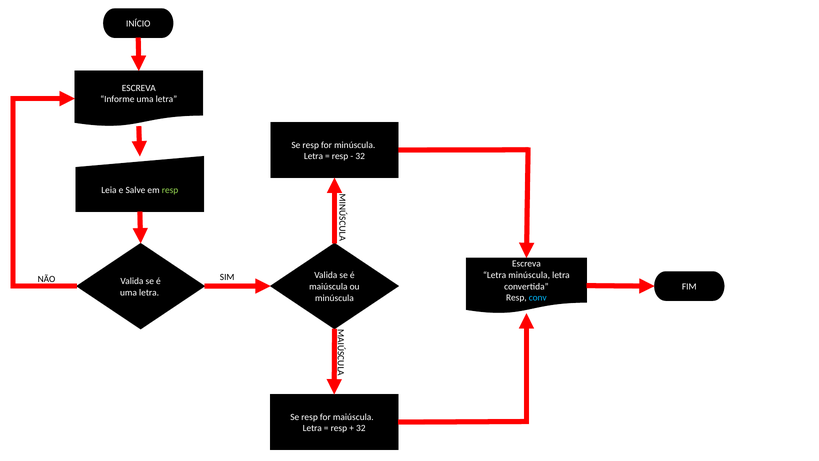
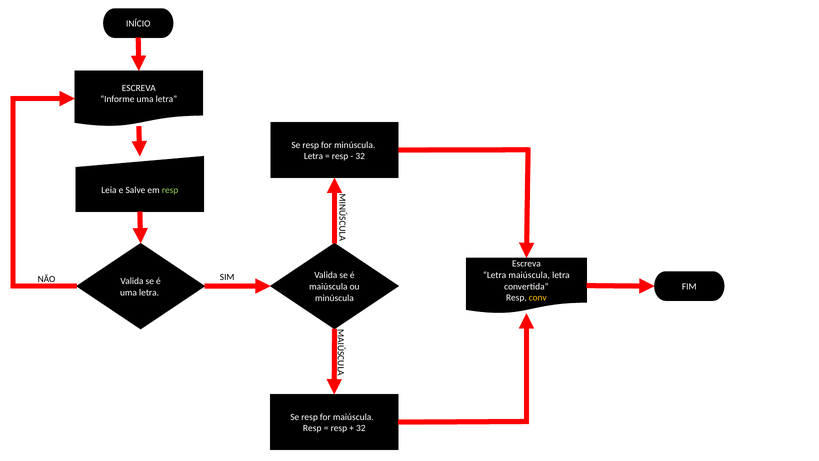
Letra minúscula: minúscula -> maiúscula (529, 275)
conv colour: light blue -> yellow (538, 298)
Letra: Letra -> Resp (312, 428)
